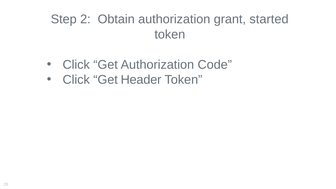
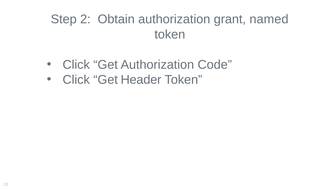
started: started -> named (269, 19)
